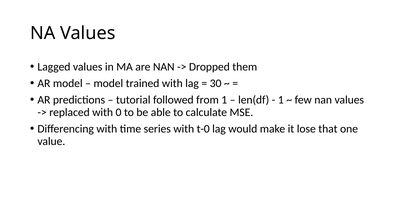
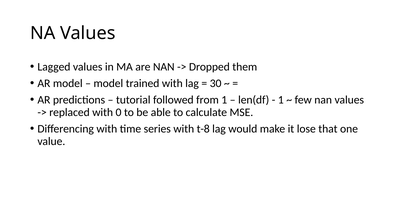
t-0: t-0 -> t-8 (203, 129)
